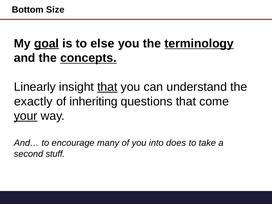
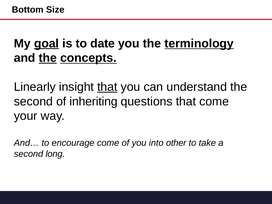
else: else -> date (103, 43)
the underline: none -> present (48, 58)
exactly: exactly -> second (33, 101)
your underline: present -> none (26, 116)
encourage many: many -> come (108, 143)
does: does -> other (176, 143)
stuff: stuff -> long (55, 154)
